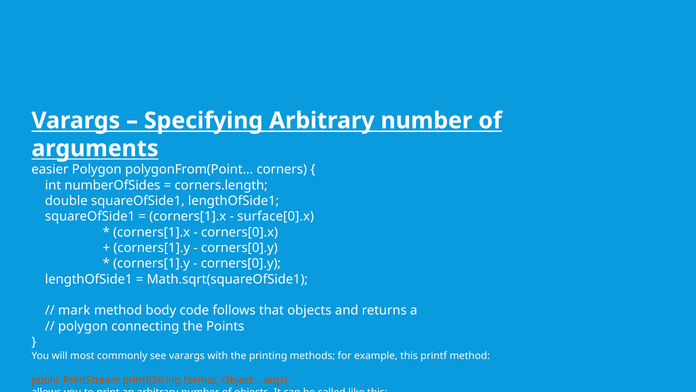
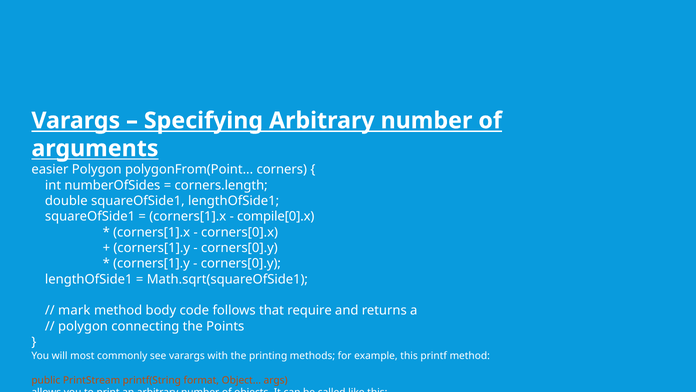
surface[0].x: surface[0].x -> compile[0].x (276, 216)
that objects: objects -> require (310, 310)
